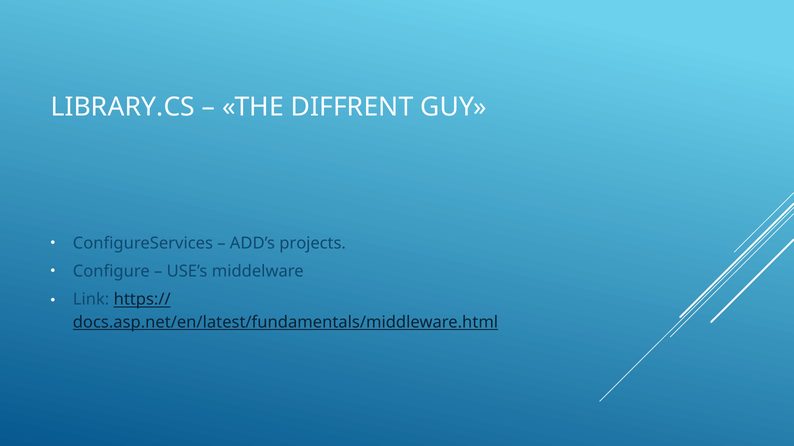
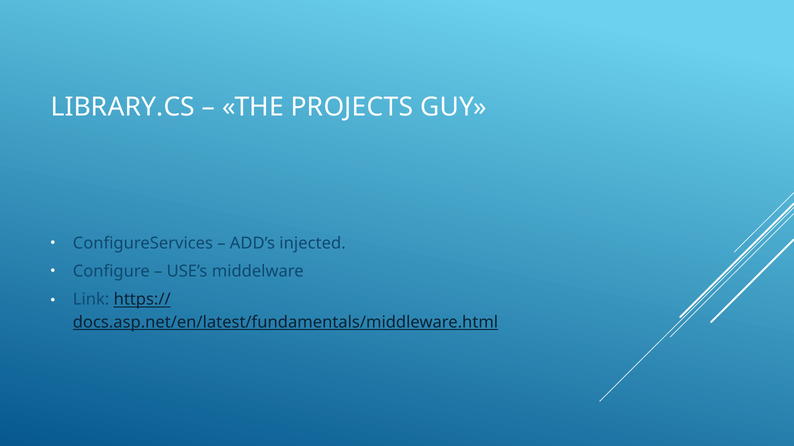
DIFFRENT: DIFFRENT -> PROJECTS (352, 107)
projects: projects -> injected (313, 244)
